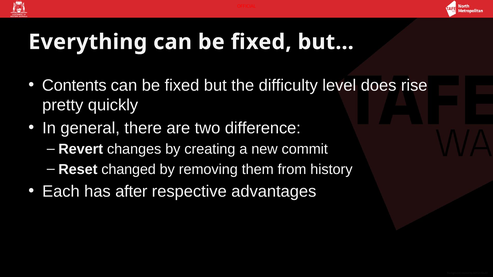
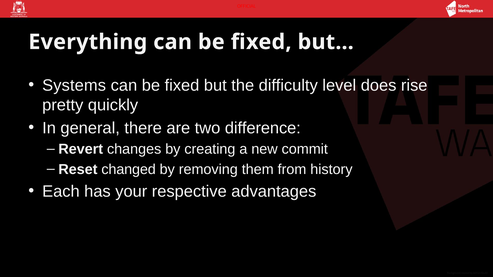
Contents: Contents -> Systems (74, 85)
after: after -> your (131, 191)
